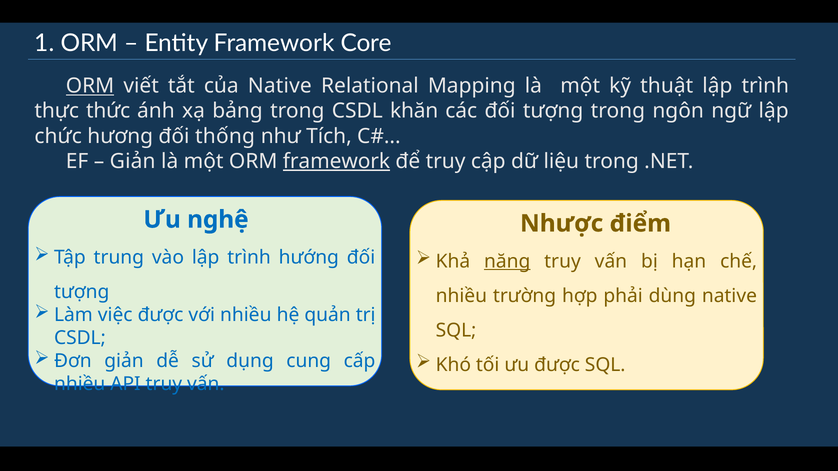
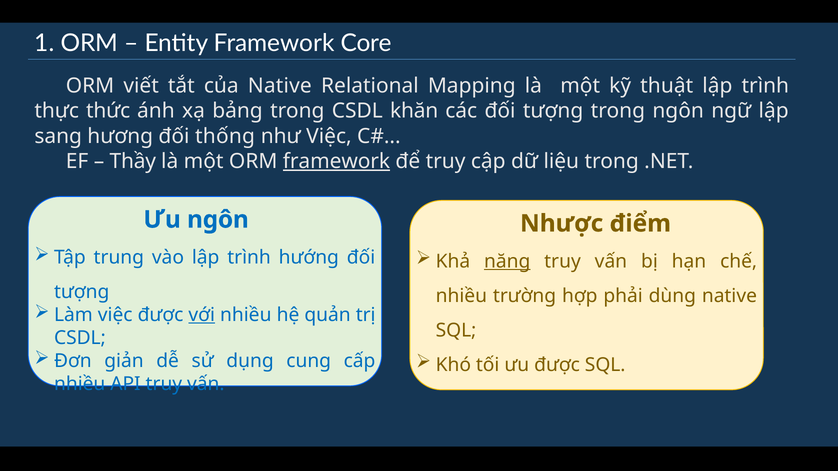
ORM underline: present -> none (90, 86)
chức: chức -> sang (58, 136)
như Tích: Tích -> Việc (329, 136)
Giản: Giản -> Thầy (133, 161)
Ưu nghệ: nghệ -> ngôn (218, 220)
với underline: none -> present (202, 315)
